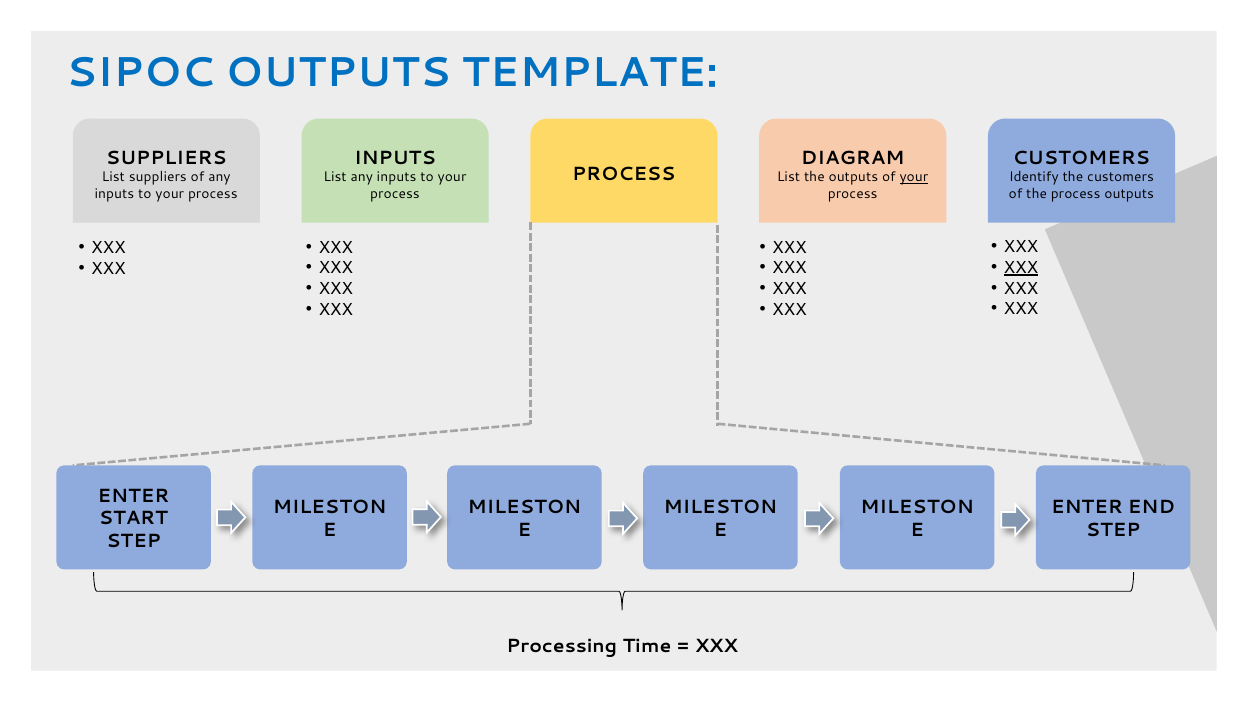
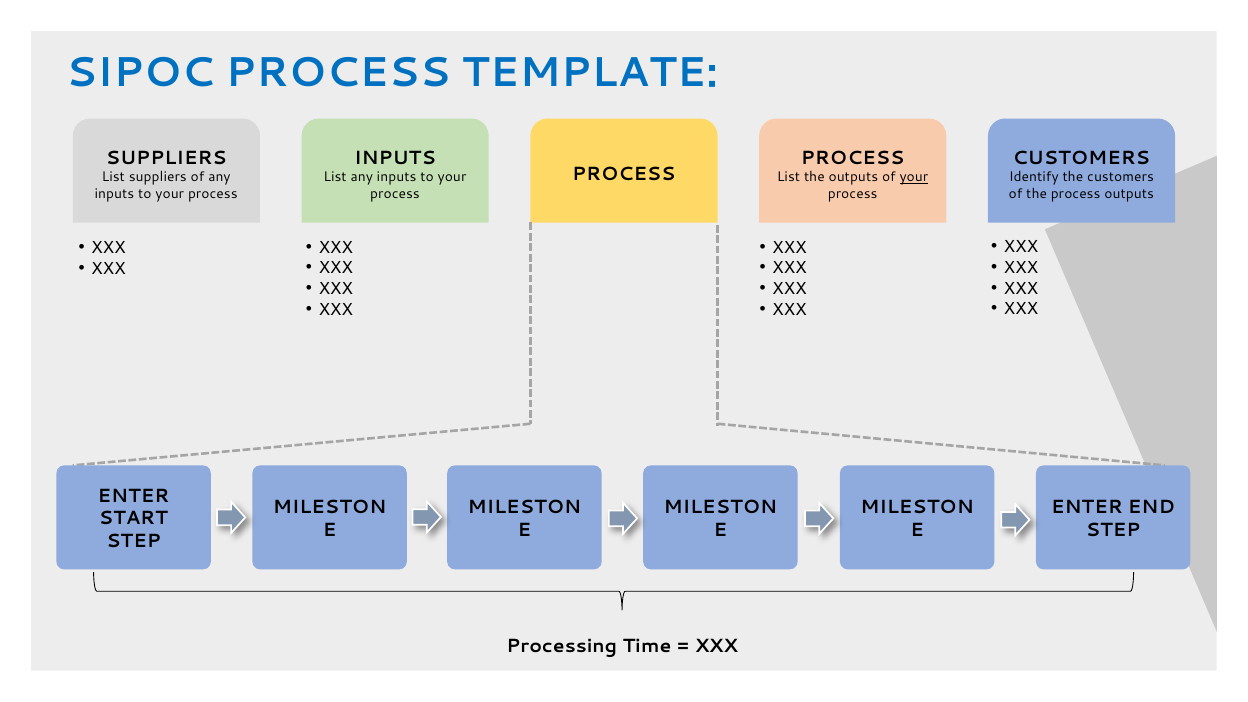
SIPOC OUTPUTS: OUTPUTS -> PROCESS (338, 72)
DIAGRAM: DIAGRAM -> PROCESS (853, 158)
XXX underline: present -> none (1021, 268)
